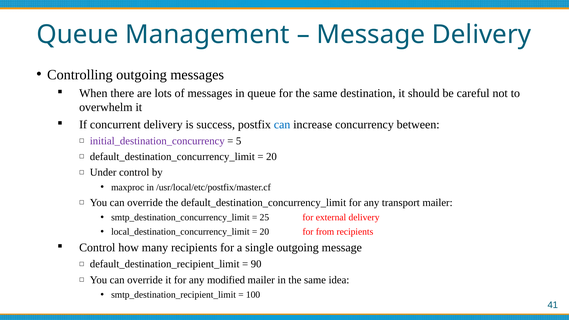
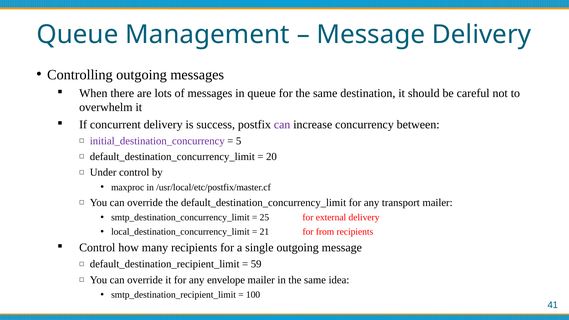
can colour: blue -> purple (282, 125)
20: 20 -> 21 (264, 232)
90: 90 -> 59 (256, 264)
modified: modified -> envelope (226, 280)
